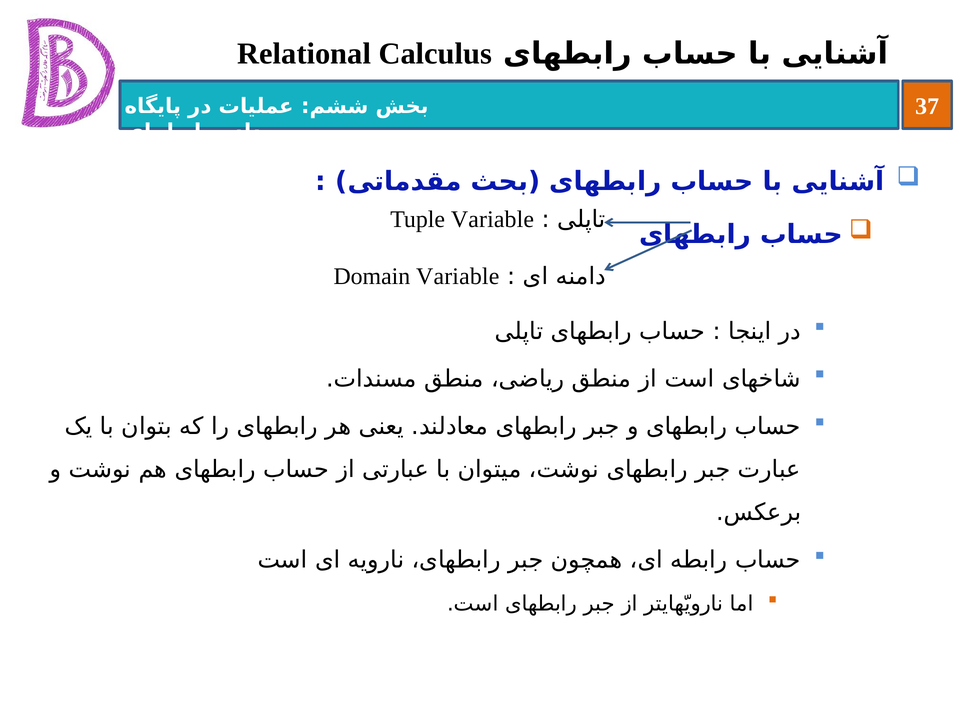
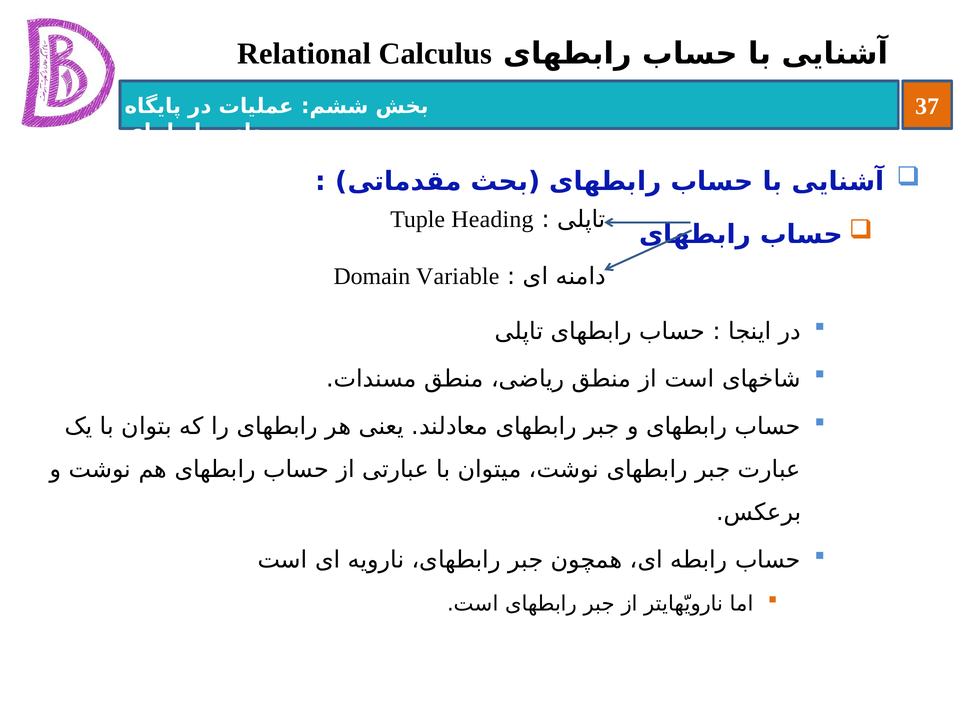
Tuple Variable: Variable -> Heading (492, 219)
